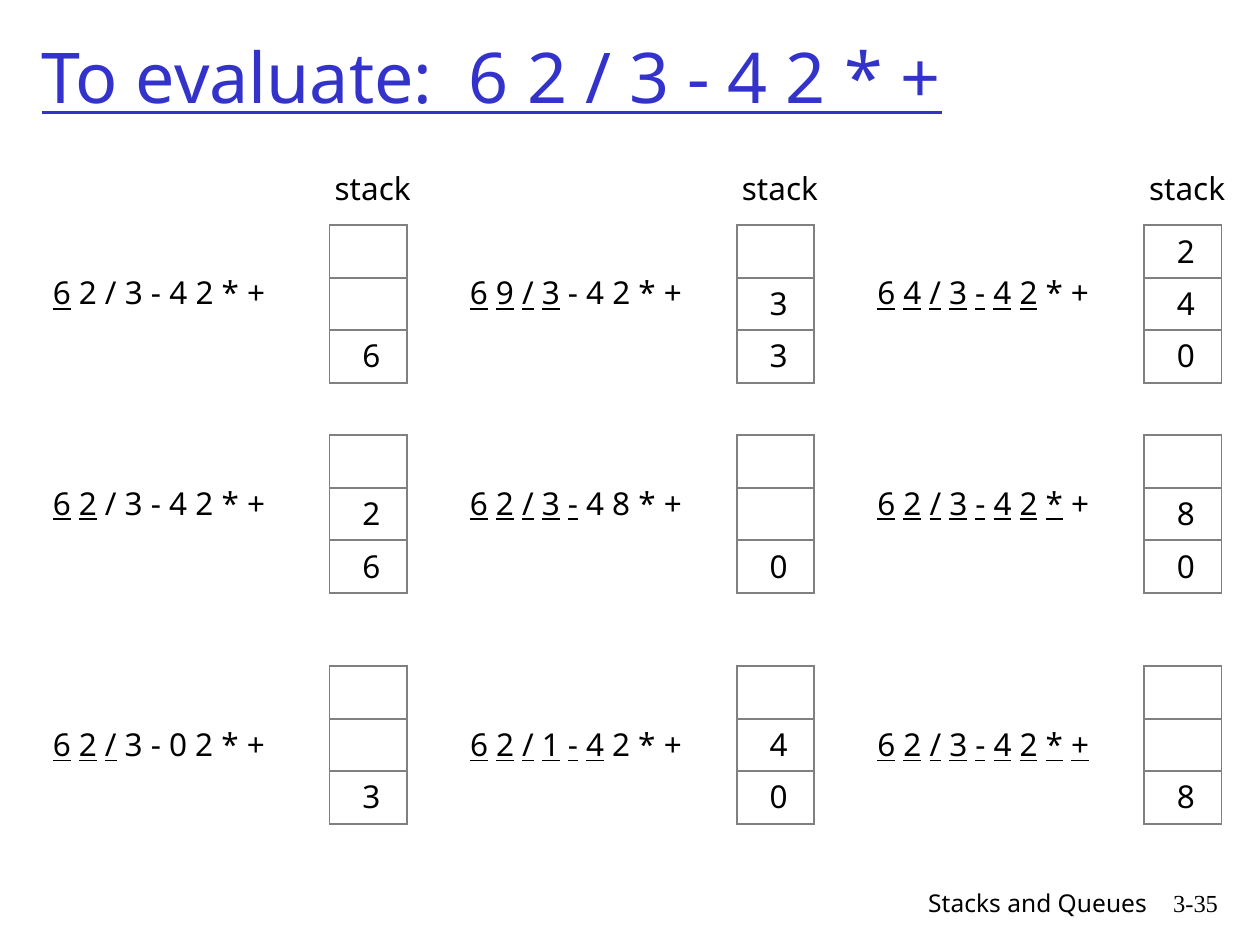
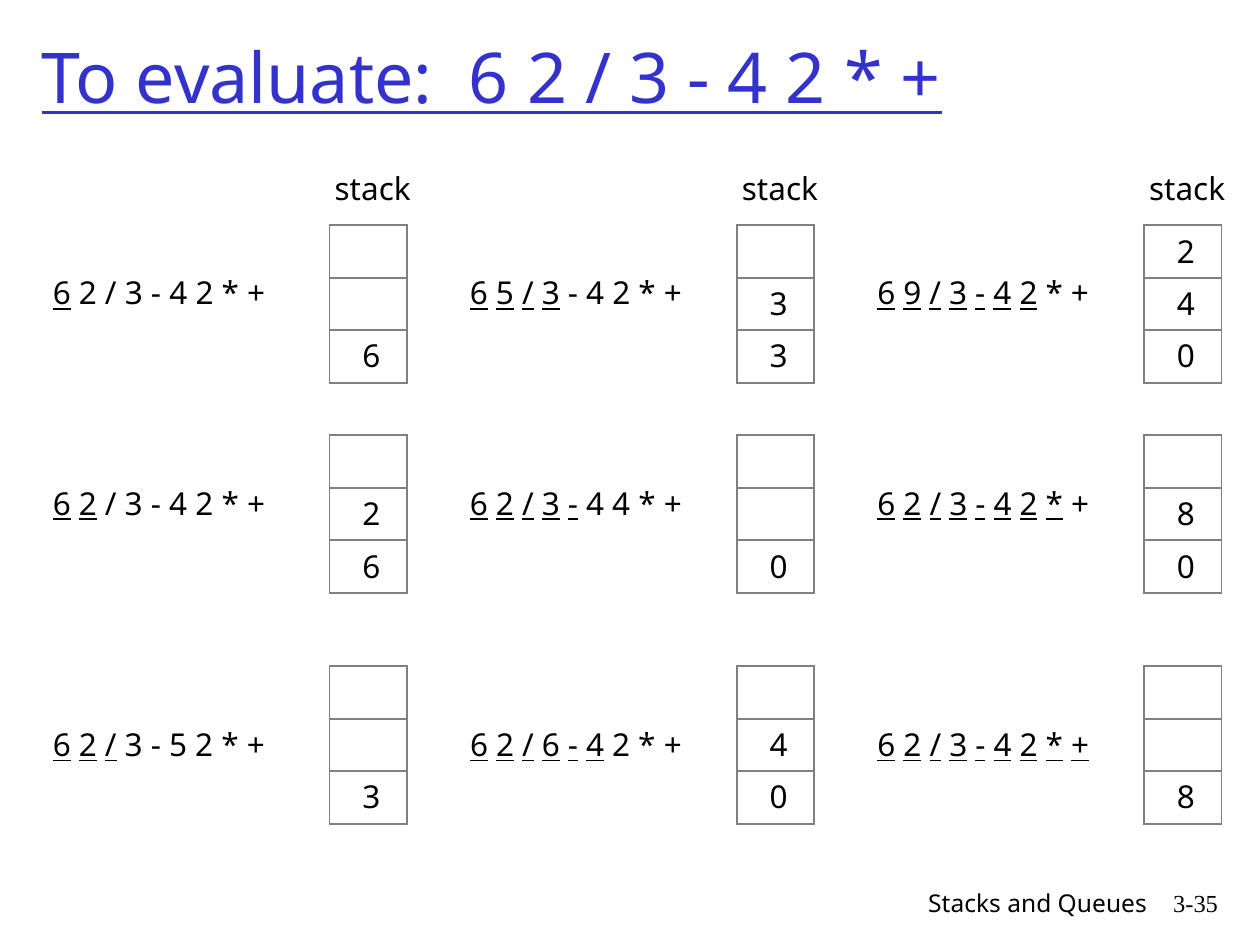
6 9: 9 -> 5 (505, 295)
6 4: 4 -> 9 (912, 295)
4 8: 8 -> 4 (621, 505)
0: 0 -> 5 (178, 746)
1: 1 -> 6 (551, 746)
